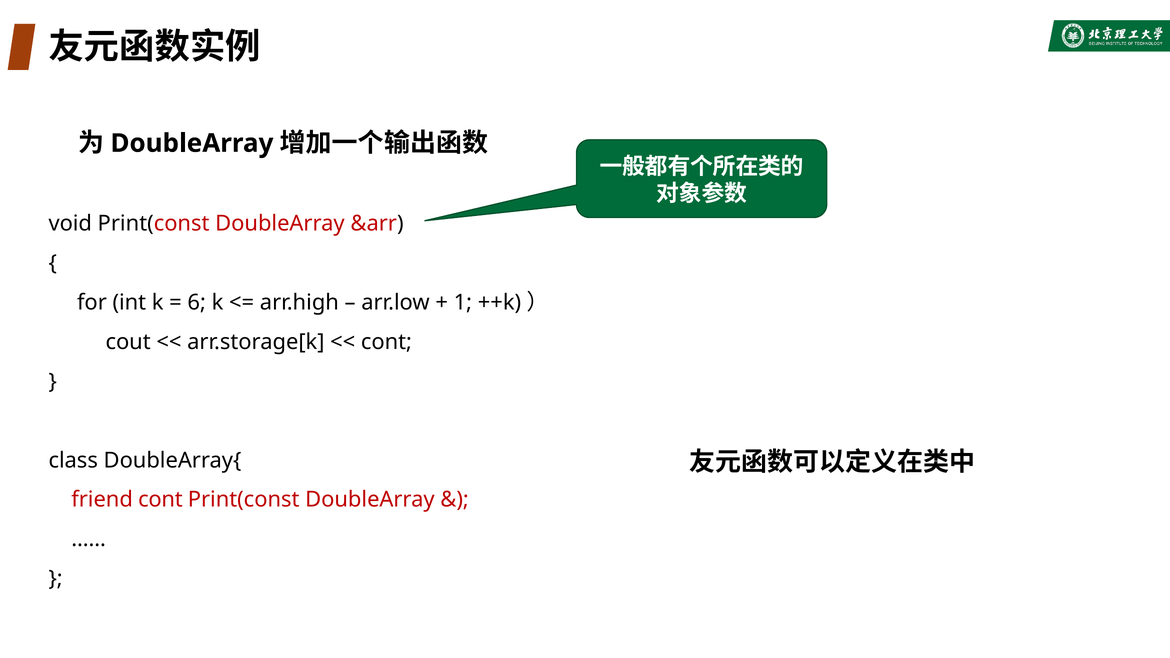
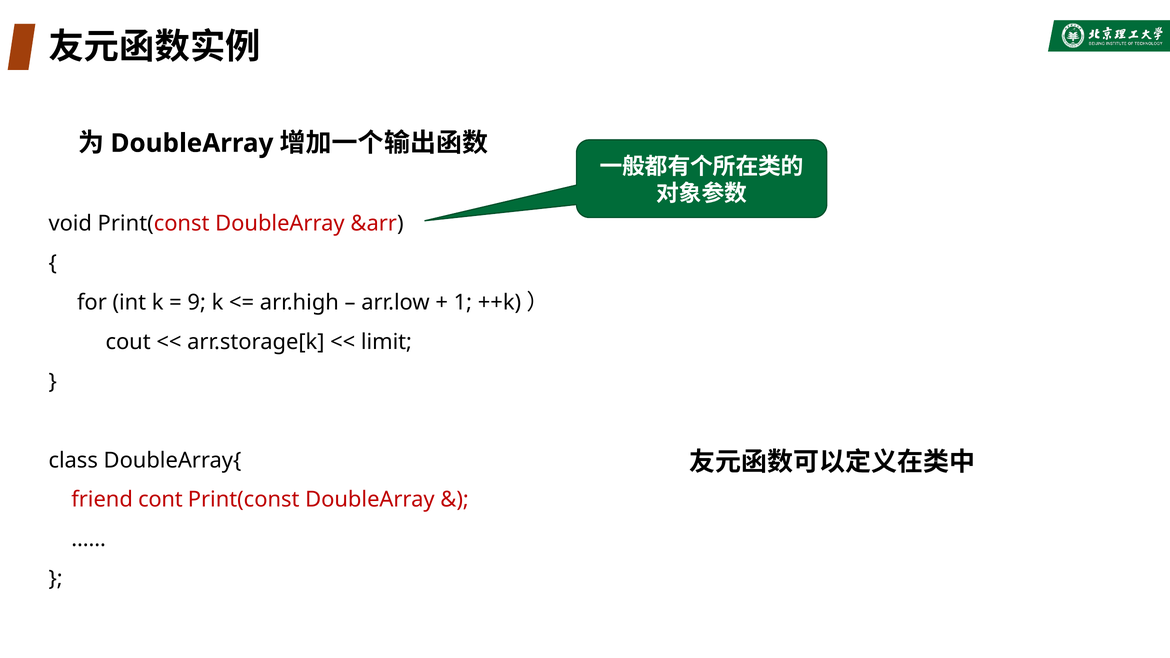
6: 6 -> 9 (197, 302)
cont: cont -> limit (386, 342)
